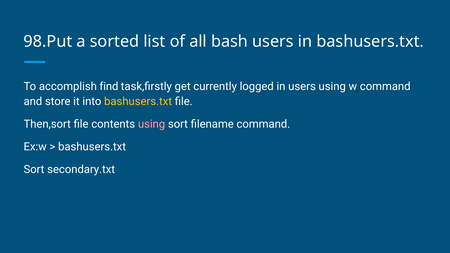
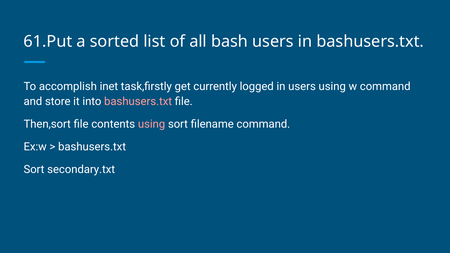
98.Put: 98.Put -> 61.Put (48, 42)
find: find -> inet (109, 86)
bashusers.txt colour: yellow -> pink (138, 102)
